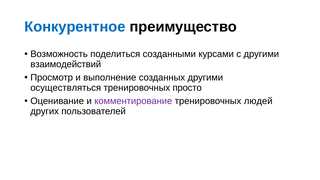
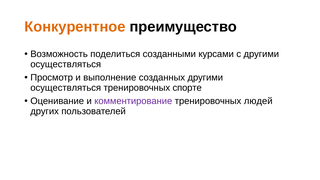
Конкурентное colour: blue -> orange (75, 27)
взаимодействий: взаимодействий -> осуществляться (66, 64)
просто: просто -> спорте (187, 88)
